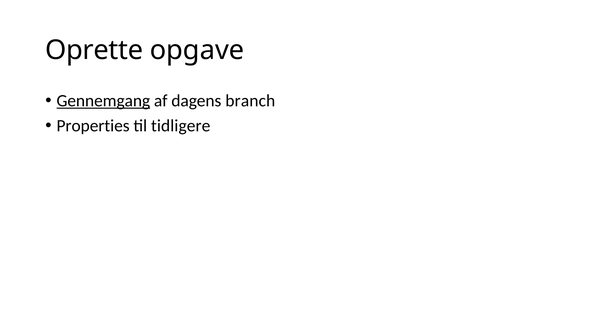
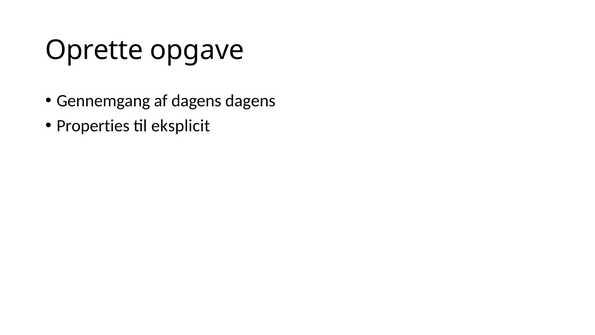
Gennemgang underline: present -> none (103, 101)
dagens branch: branch -> dagens (250, 101)
tidligere: tidligere -> eksplicit (181, 126)
